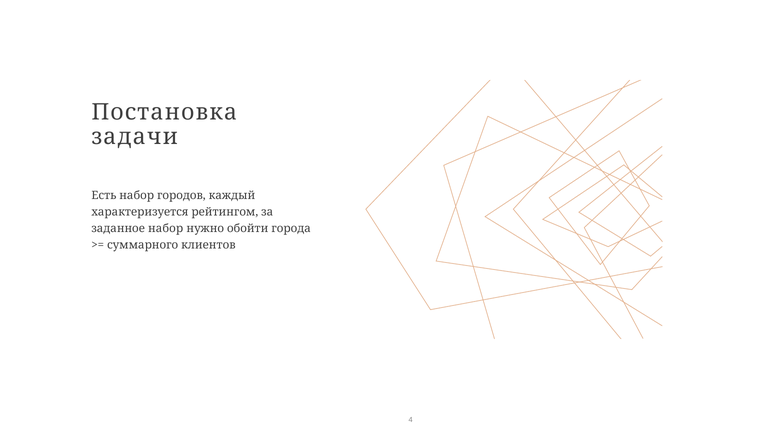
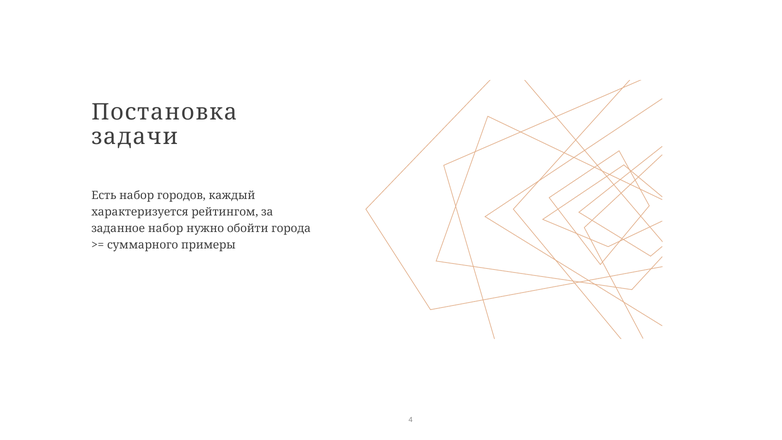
клиентов: клиентов -> примеры (208, 245)
